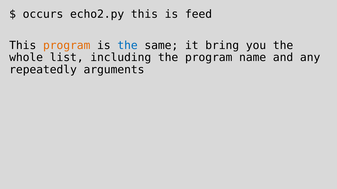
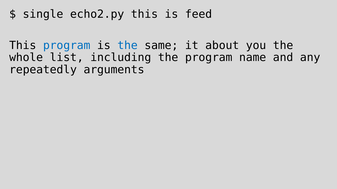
occurs: occurs -> single (43, 14)
program colour: orange -> blue (67, 46)
bring: bring -> about (222, 46)
